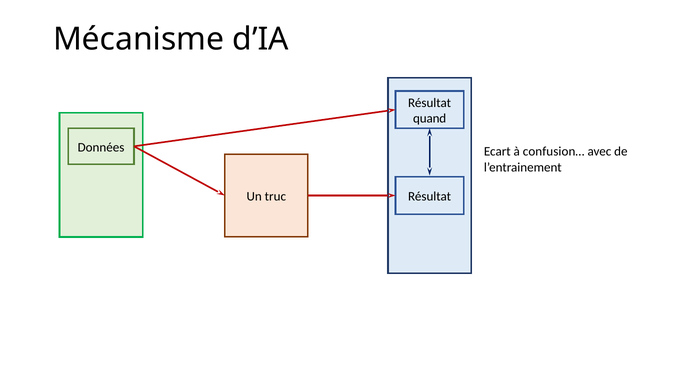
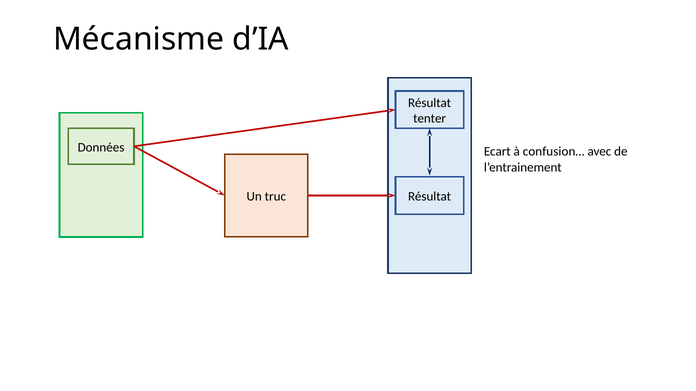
quand: quand -> tenter (430, 119)
